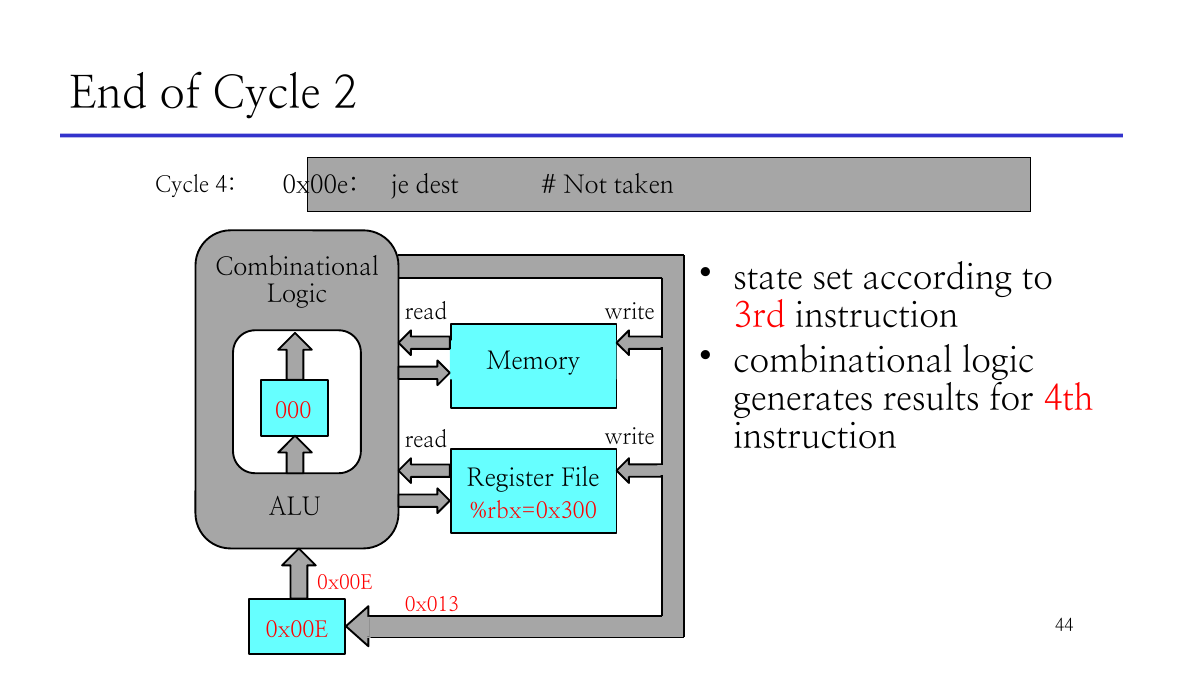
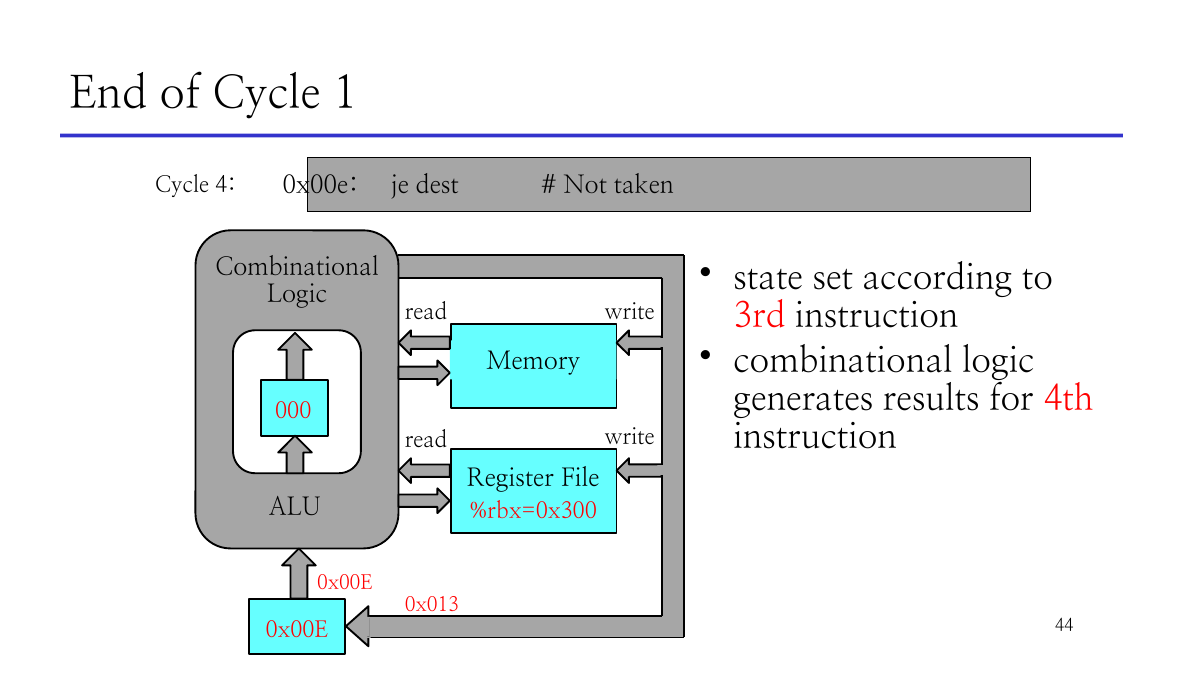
2: 2 -> 1 (345, 93)
